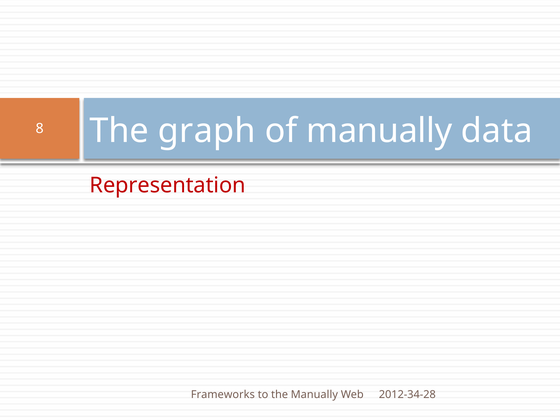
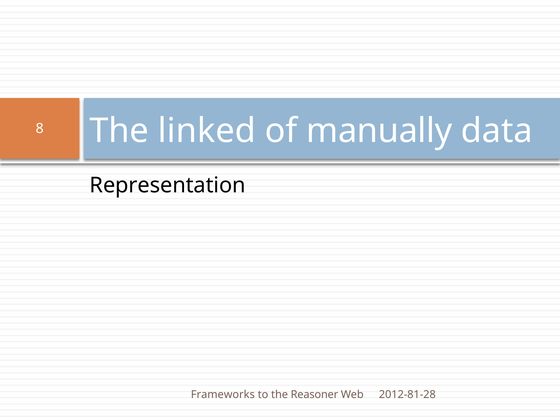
graph: graph -> linked (207, 131)
Representation colour: red -> black (168, 185)
the Manually: Manually -> Reasoner (314, 395)
2012-34-28: 2012-34-28 -> 2012-81-28 (407, 395)
